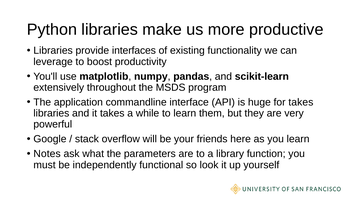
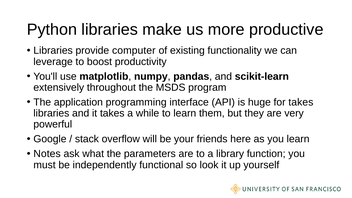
interfaces: interfaces -> computer (134, 51)
commandline: commandline -> programming (136, 102)
